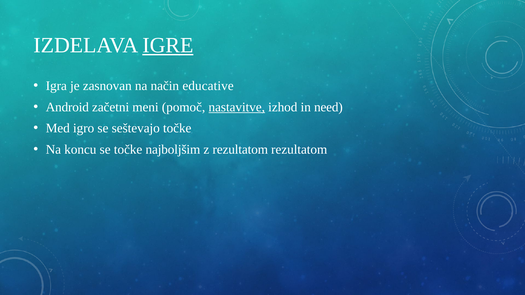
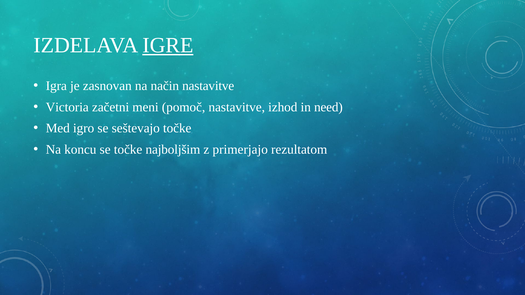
način educative: educative -> nastavitve (208, 86)
Android: Android -> Victoria (67, 107)
nastavitve underline: present -> none (237, 107)
z rezultatom: rezultatom -> primerjajo (240, 150)
